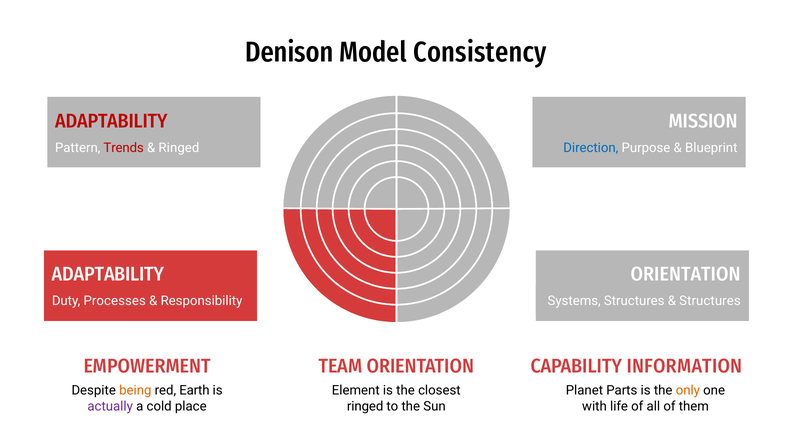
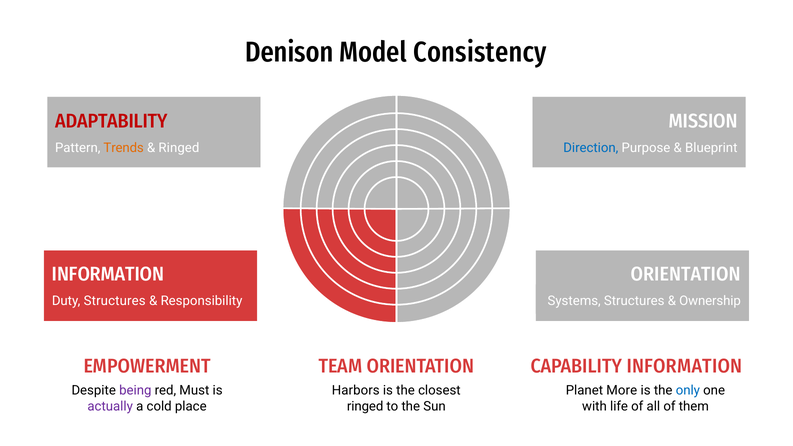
Trends colour: red -> orange (124, 148)
ADAPTABILITY: ADAPTABILITY -> INFORMATION (108, 274)
Duty Processes: Processes -> Structures (115, 301)
Structures: Structures -> Ownership (710, 301)
being colour: orange -> purple (135, 391)
Earth: Earth -> Must (194, 391)
Element: Element -> Harbors (356, 391)
Parts: Parts -> More (622, 391)
only colour: orange -> blue (688, 391)
